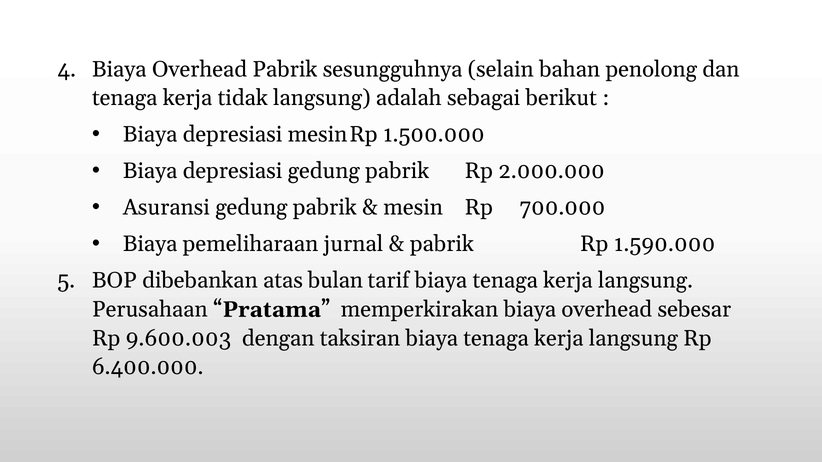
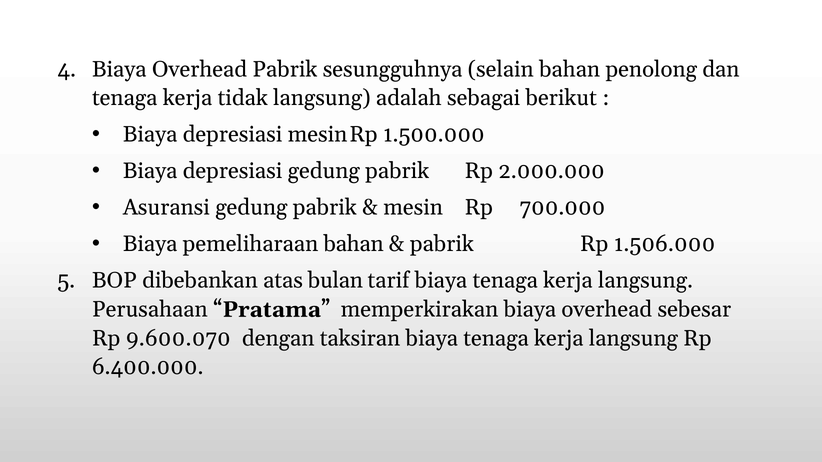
pemeliharaan jurnal: jurnal -> bahan (354, 244)
1.590.000: 1.590.000 -> 1.506.000 (665, 244)
9.600.003: 9.600.003 -> 9.600.070 (178, 339)
